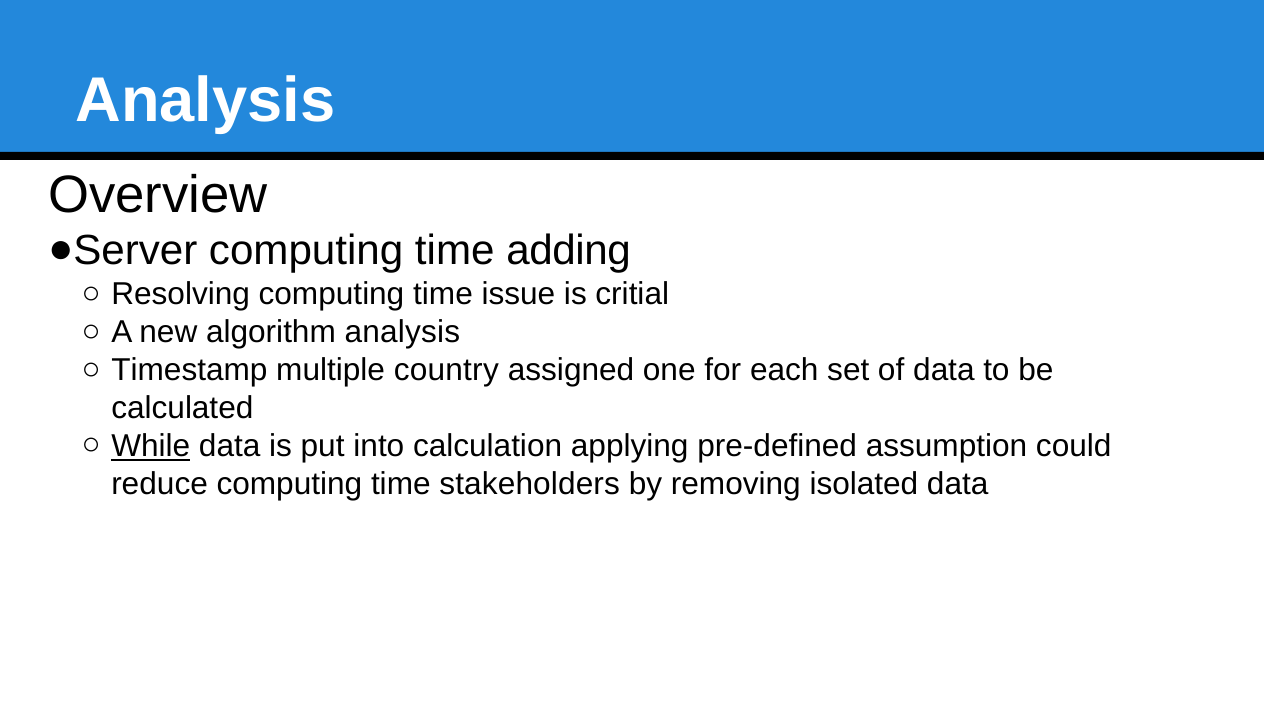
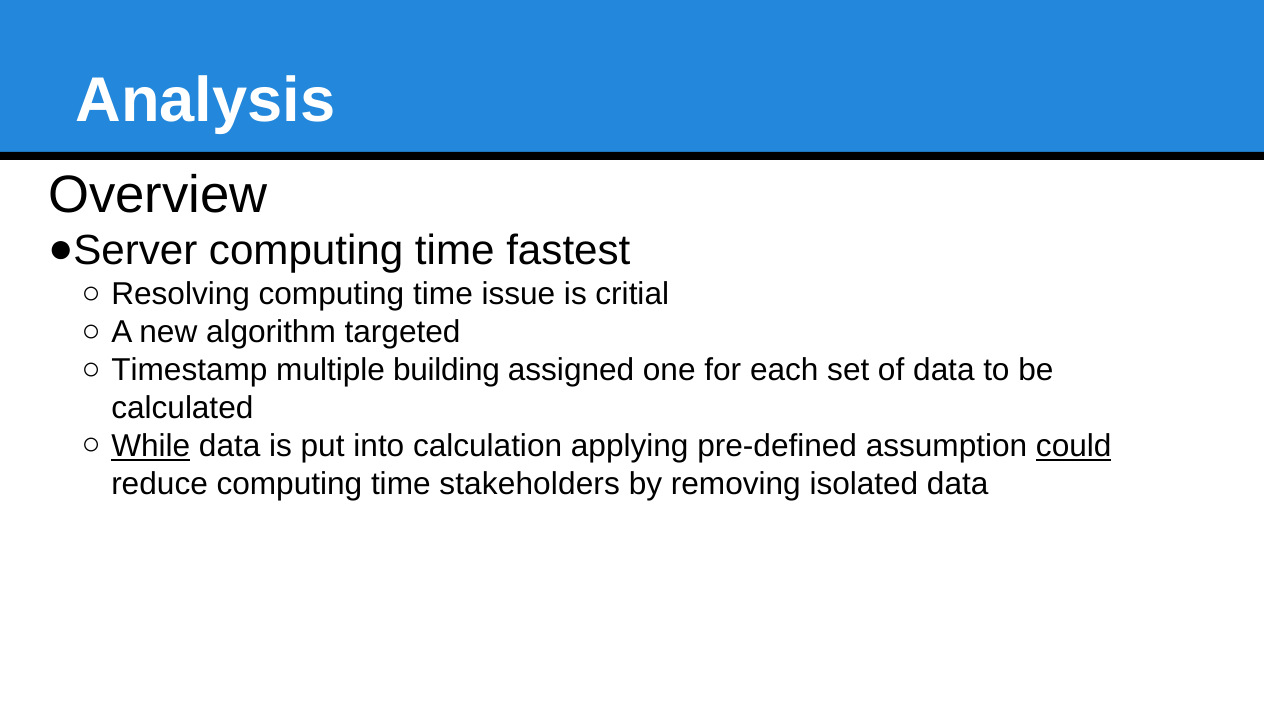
adding: adding -> fastest (568, 251)
algorithm analysis: analysis -> targeted (403, 332)
country: country -> building (447, 370)
could underline: none -> present (1074, 446)
